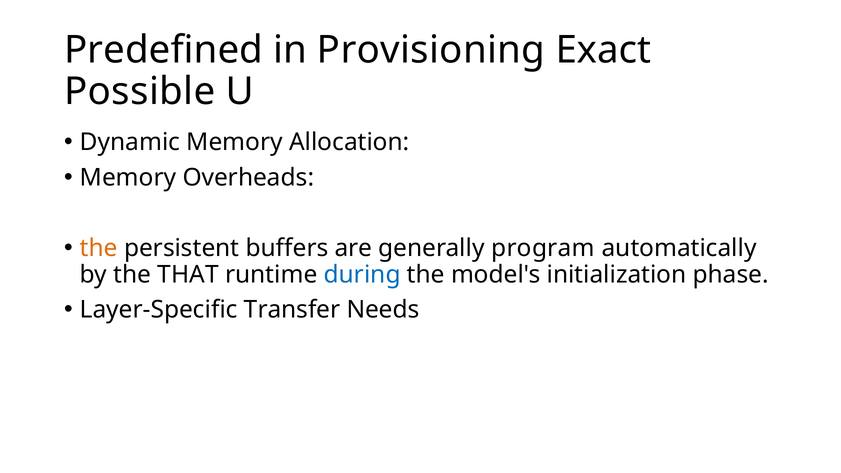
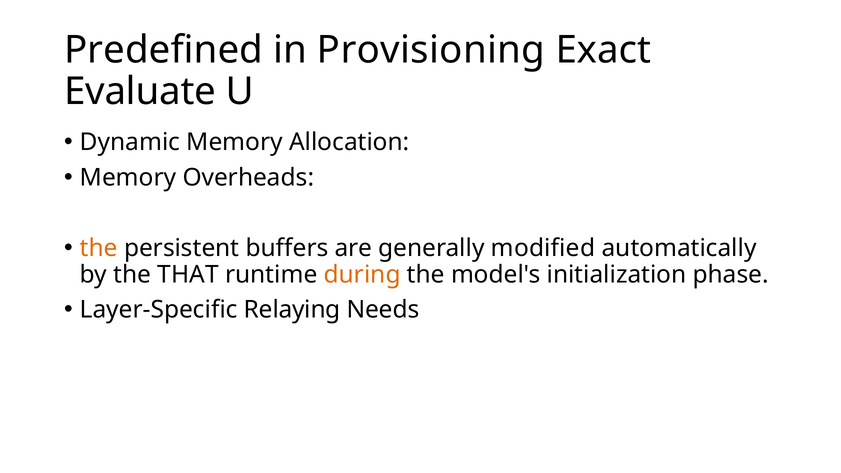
Possible: Possible -> Evaluate (140, 91)
program: program -> modified (543, 248)
during colour: blue -> orange (362, 274)
Transfer: Transfer -> Relaying (292, 310)
